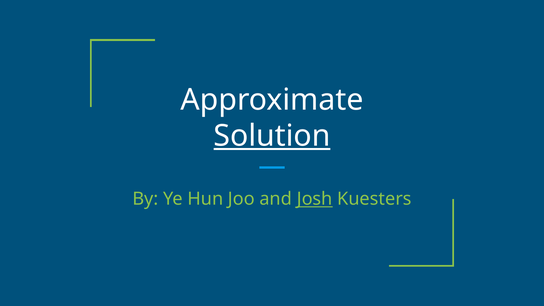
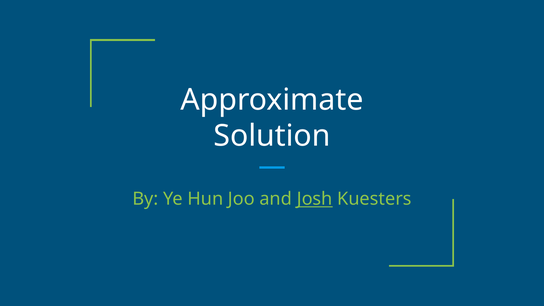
Solution underline: present -> none (272, 136)
